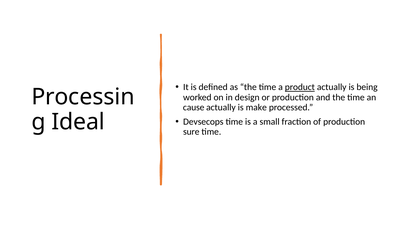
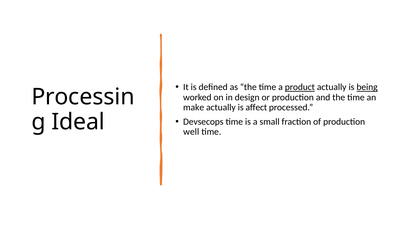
being underline: none -> present (367, 87)
cause: cause -> make (194, 108)
make: make -> affect (256, 108)
sure: sure -> well (191, 132)
